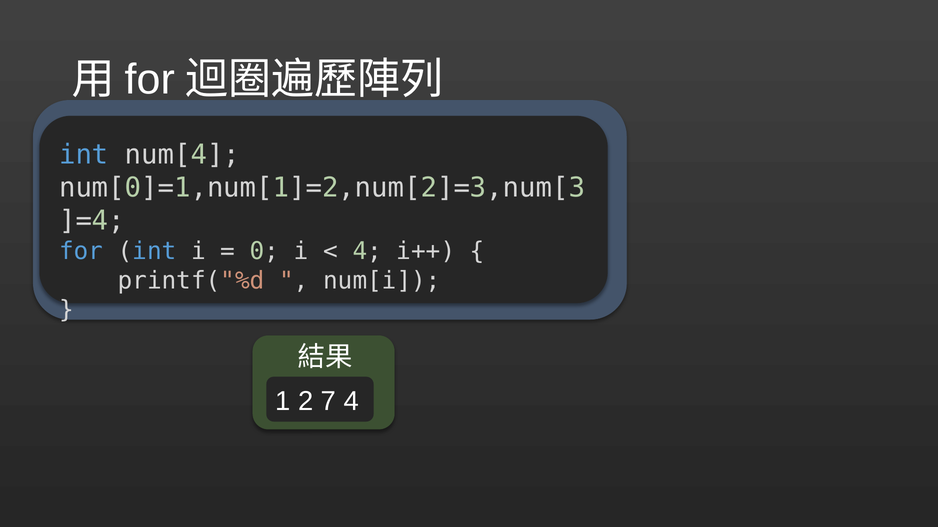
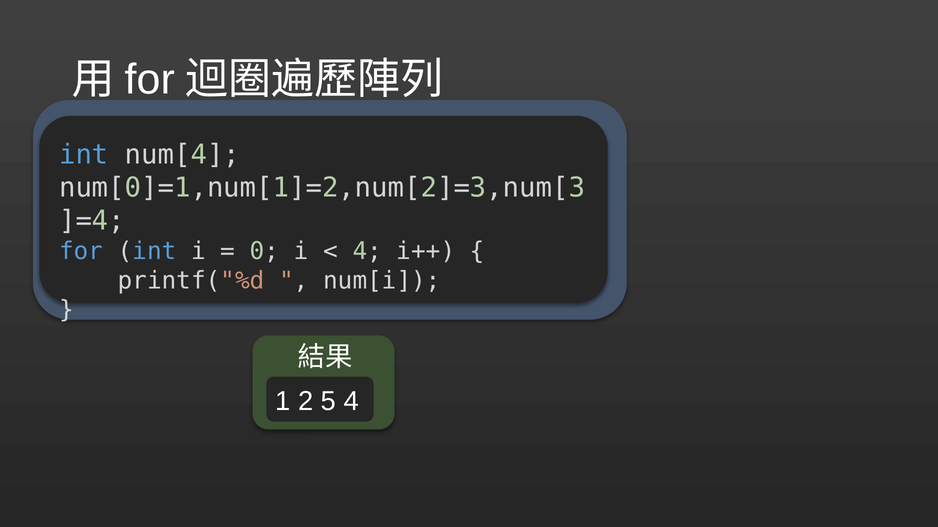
7: 7 -> 5 (328, 402)
